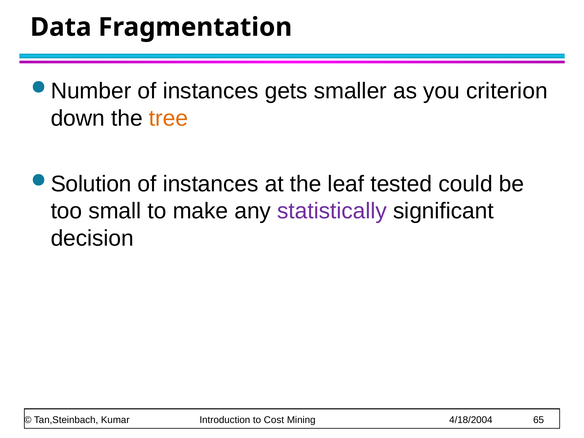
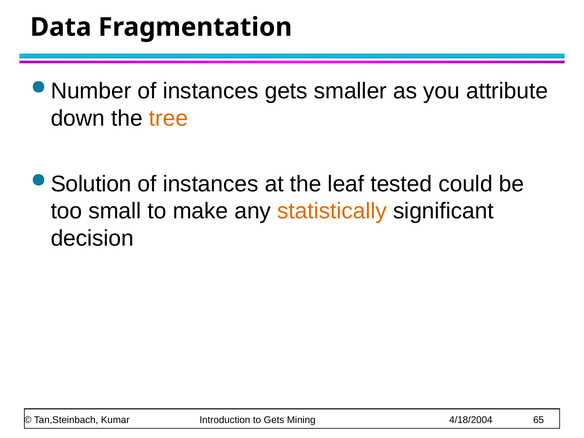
criterion: criterion -> attribute (507, 91)
statistically colour: purple -> orange (332, 211)
to Cost: Cost -> Gets (274, 420)
